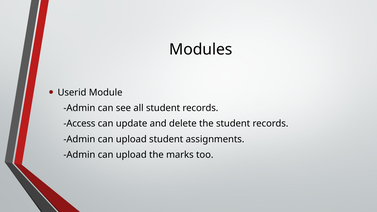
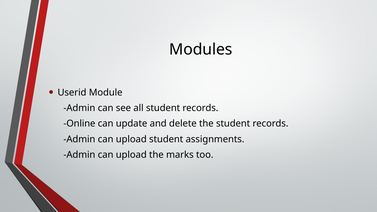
Access: Access -> Online (79, 124)
